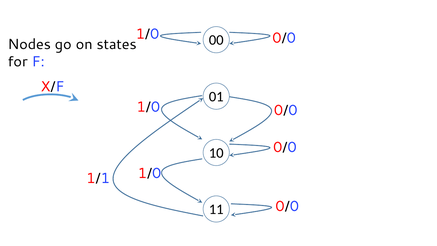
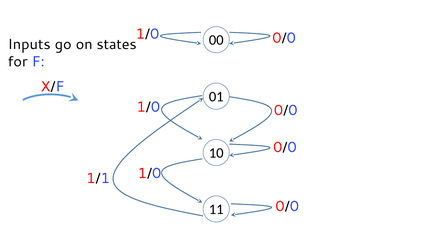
Nodes: Nodes -> Inputs (29, 44)
